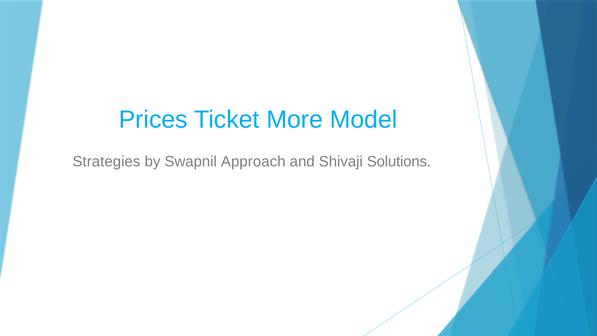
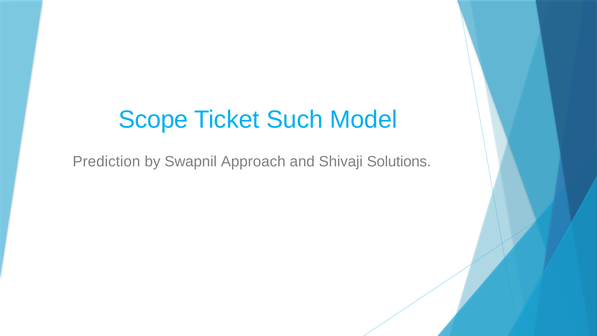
Prices: Prices -> Scope (153, 120)
More: More -> Such (295, 120)
Strategies: Strategies -> Prediction (106, 161)
